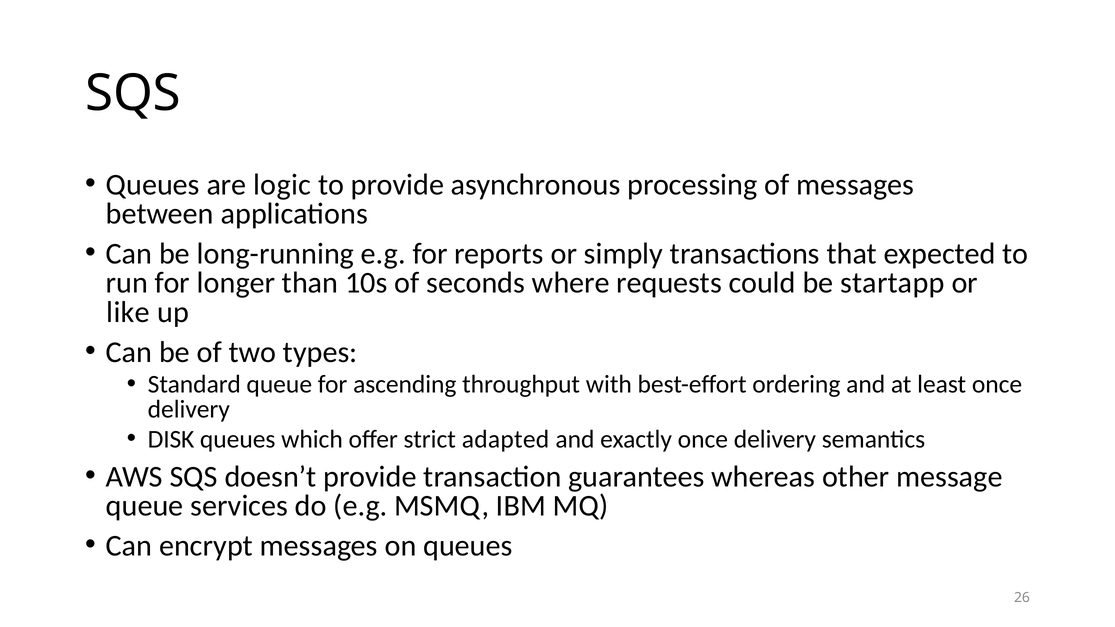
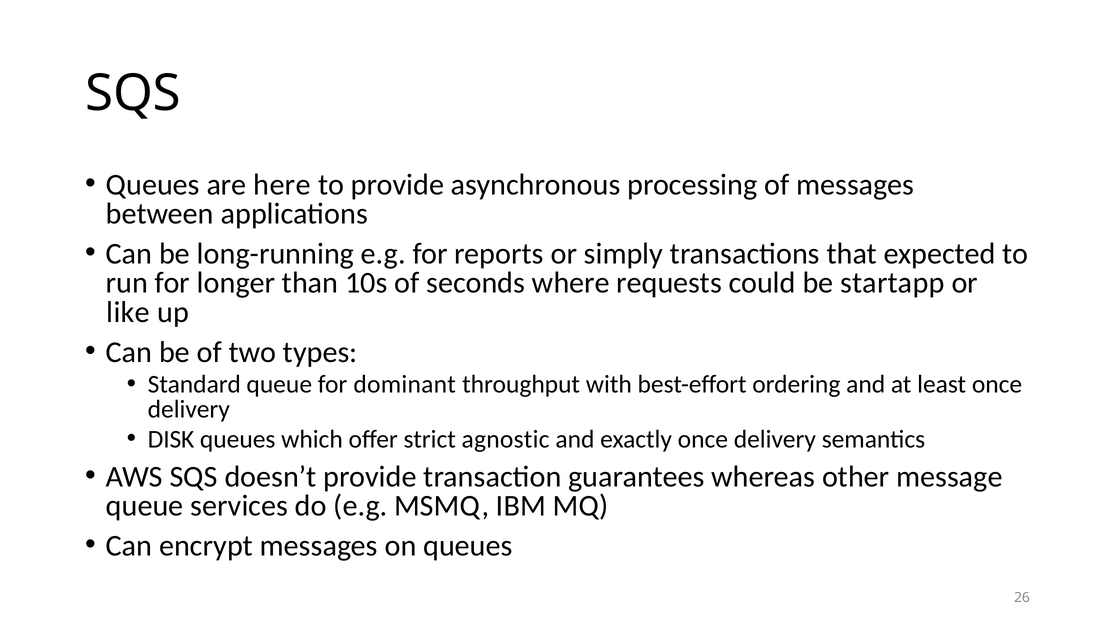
logic: logic -> here (282, 185)
ascending: ascending -> dominant (405, 385)
adapted: adapted -> agnostic (506, 439)
